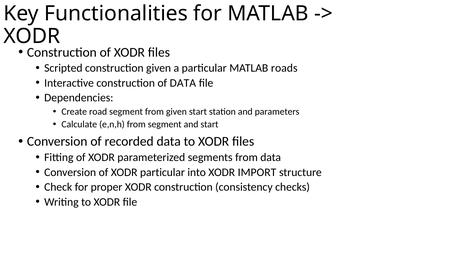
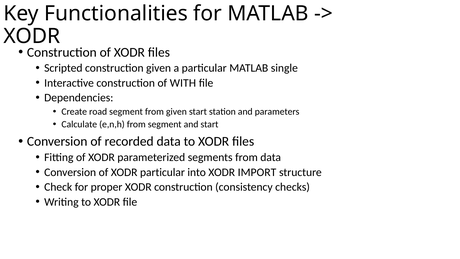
roads: roads -> single (284, 68)
of DATA: DATA -> WITH (183, 83)
